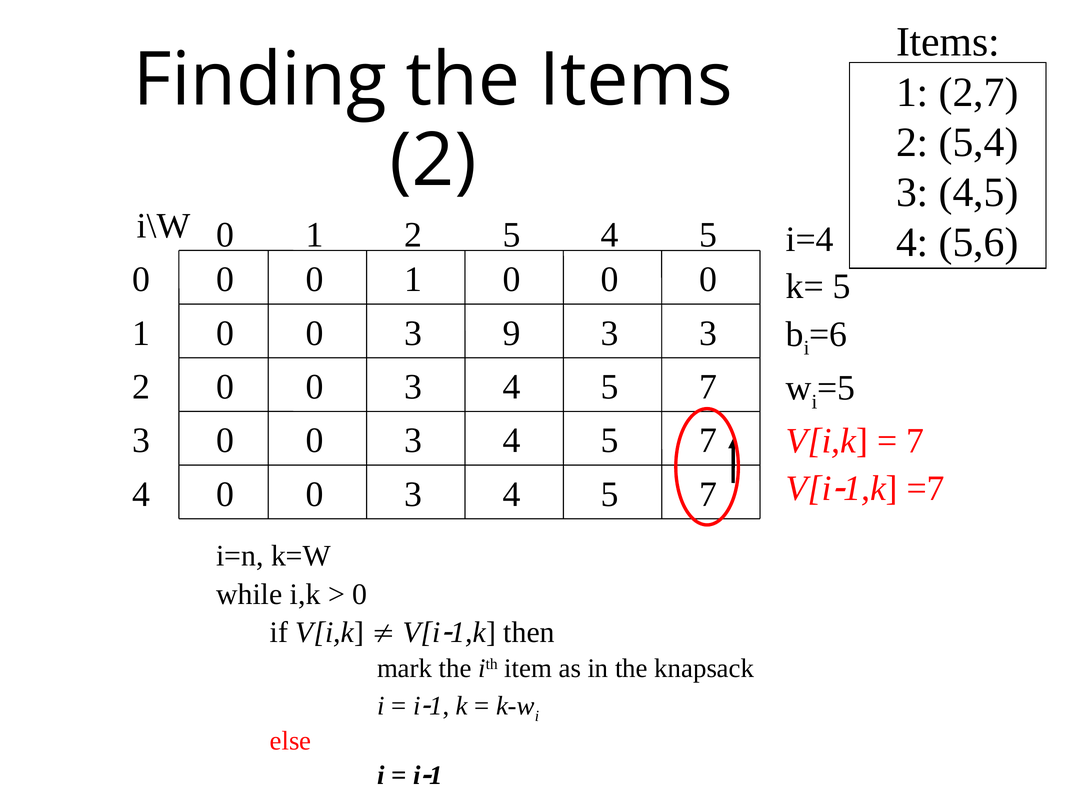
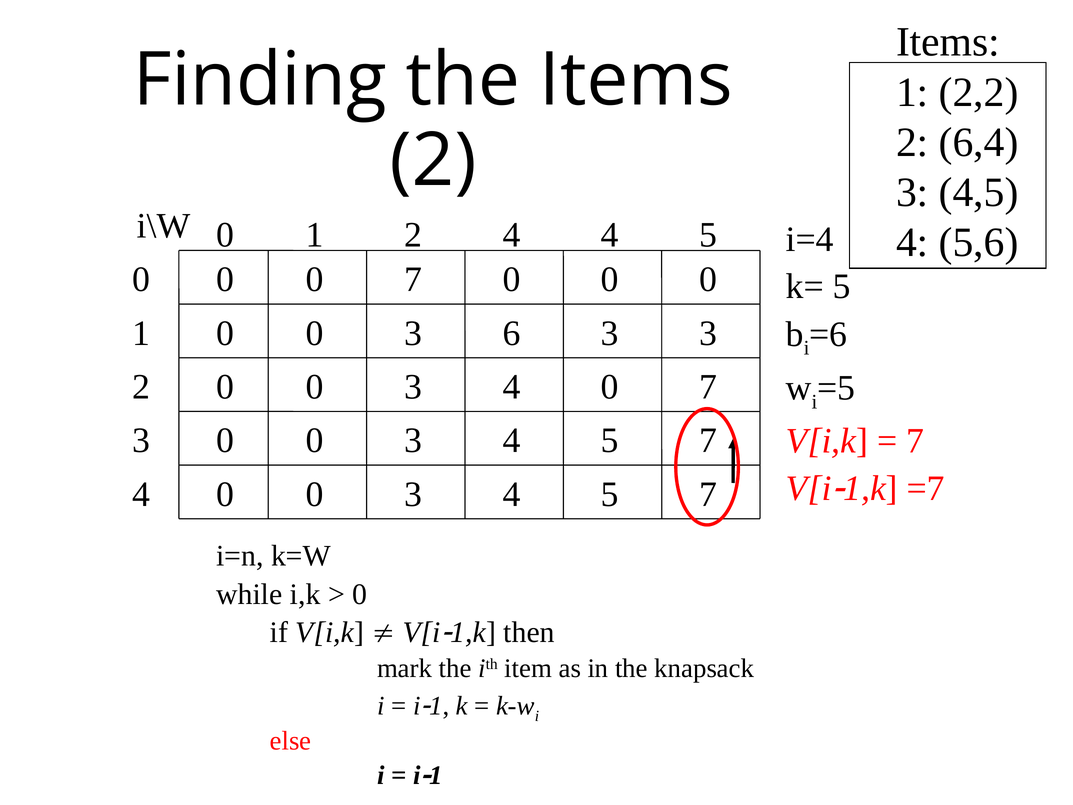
2,7: 2,7 -> 2,2 (979, 92)
5,4: 5,4 -> 6,4 (979, 142)
2 5: 5 -> 4 (511, 235)
1: 1 -> 7 (413, 280)
9: 9 -> 6 (511, 333)
5: 5 -> 0 (610, 387)
